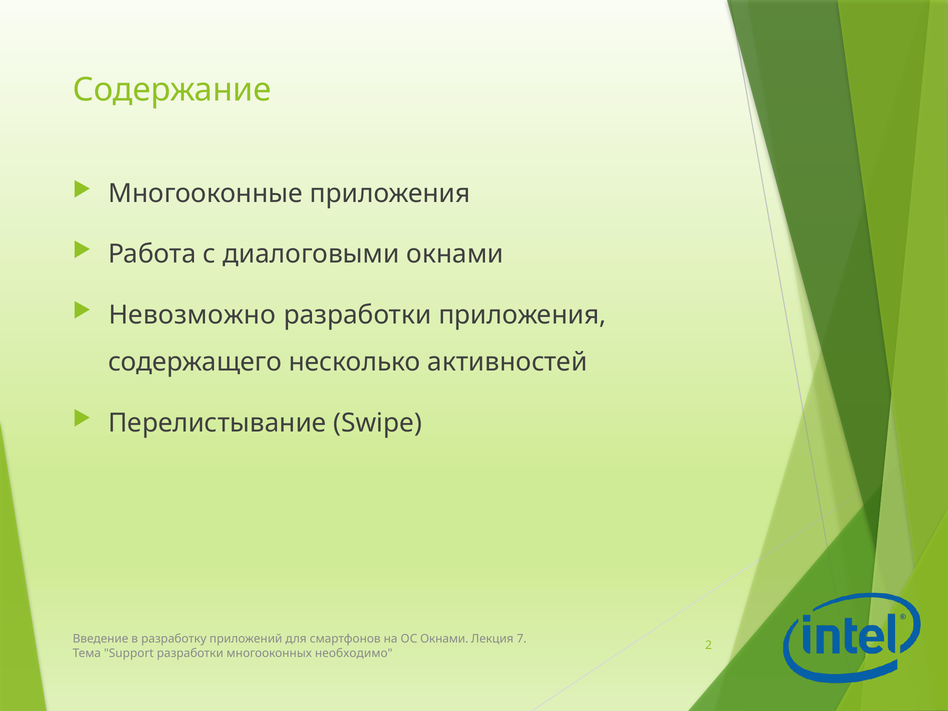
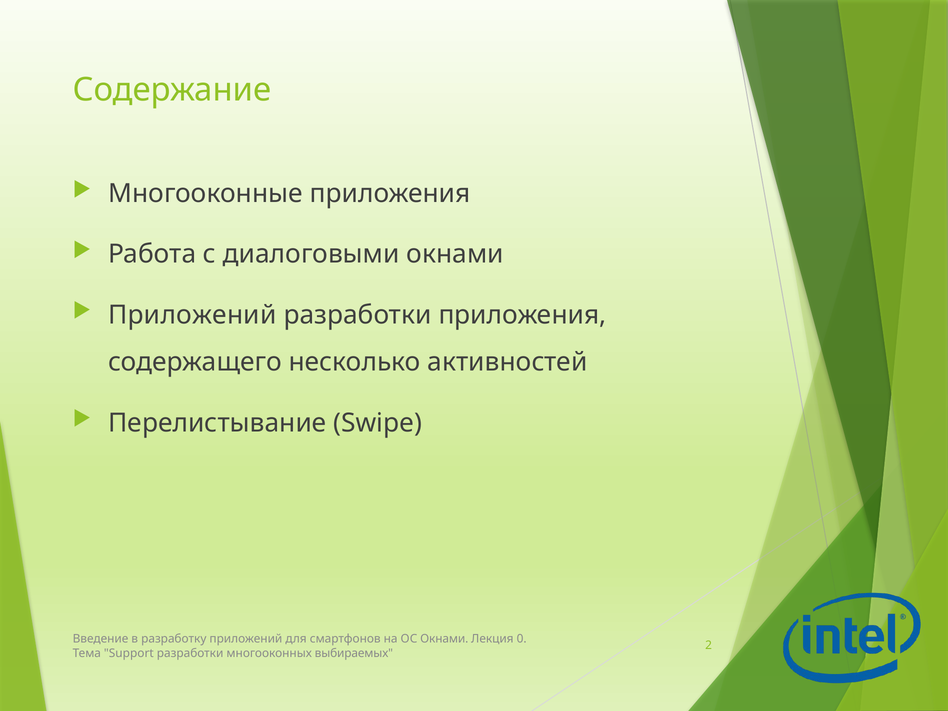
Невозможно: Невозможно -> Приложений (192, 315)
7: 7 -> 0 (522, 639)
необходимо: необходимо -> выбираемых (354, 653)
